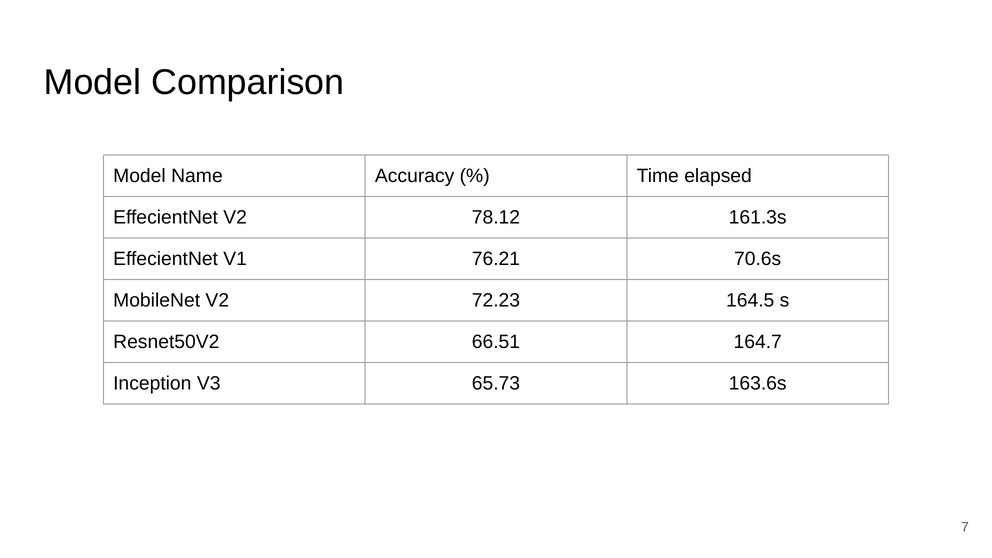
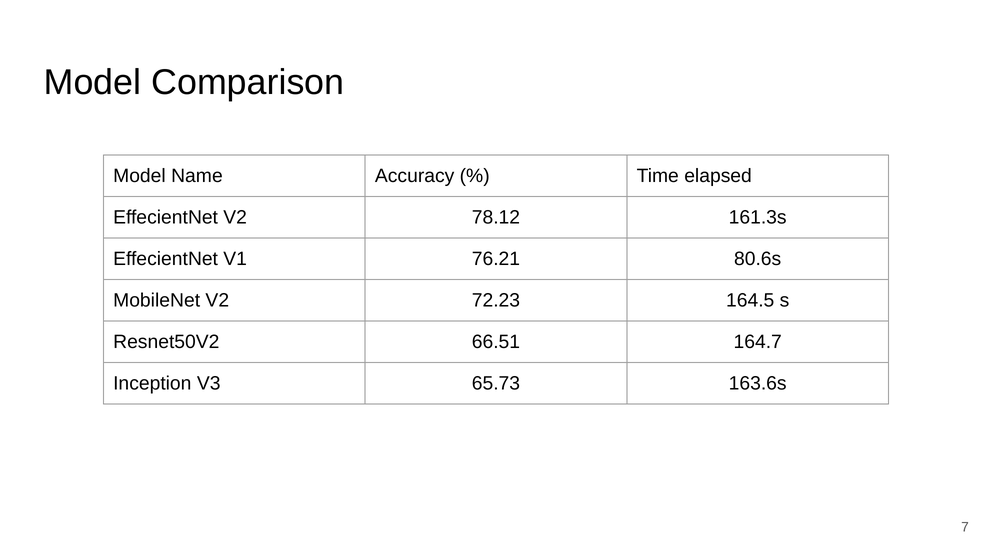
70.6s: 70.6s -> 80.6s (758, 259)
